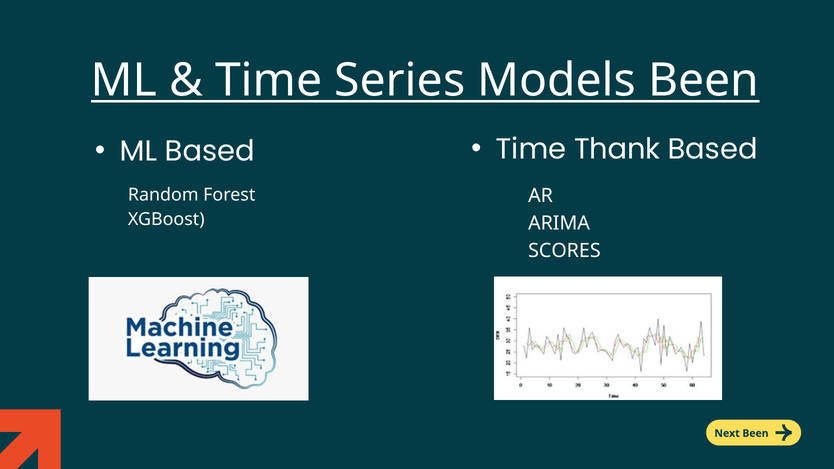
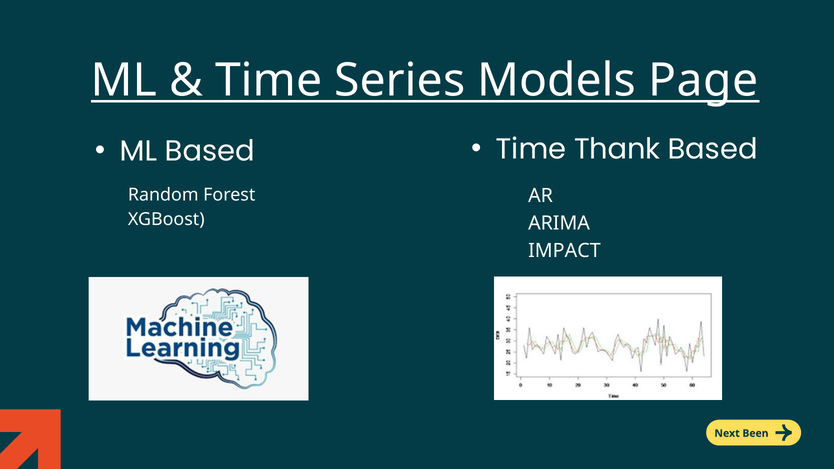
Models Been: Been -> Page (703, 80)
SCORES: SCORES -> IMPACT (564, 251)
